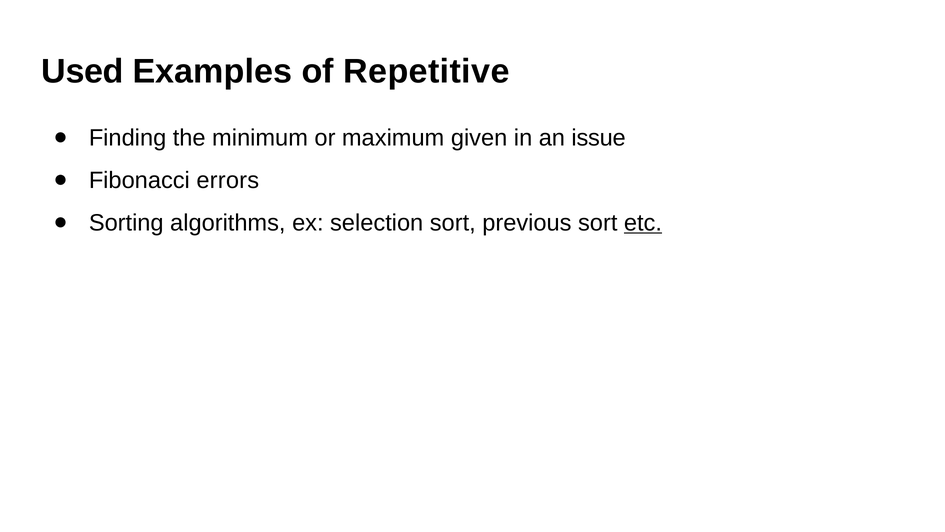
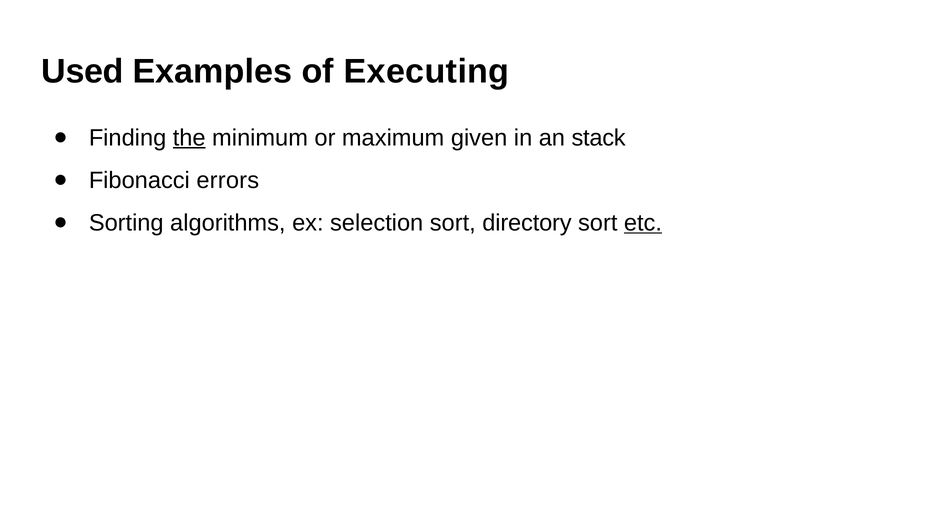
Repetitive: Repetitive -> Executing (426, 71)
the underline: none -> present (189, 138)
issue: issue -> stack (599, 138)
previous: previous -> directory (527, 223)
